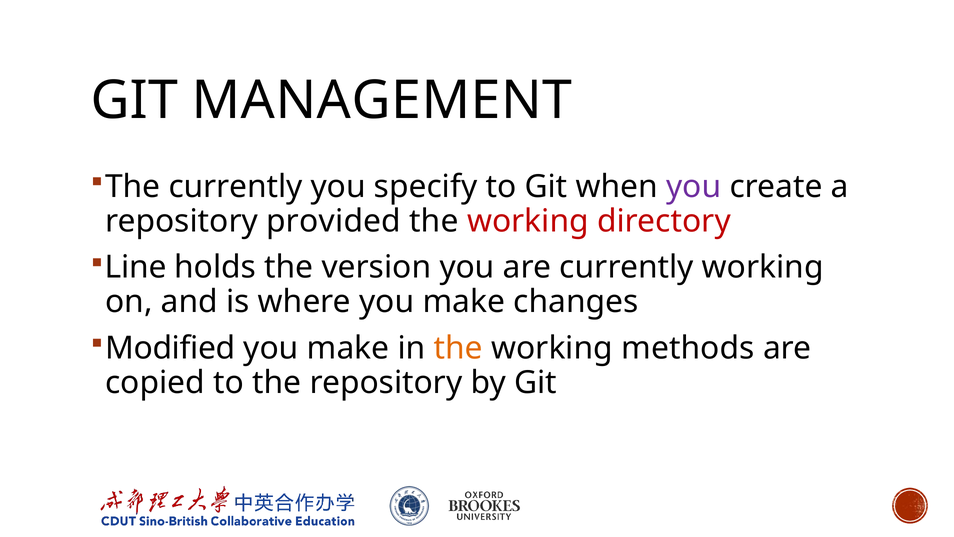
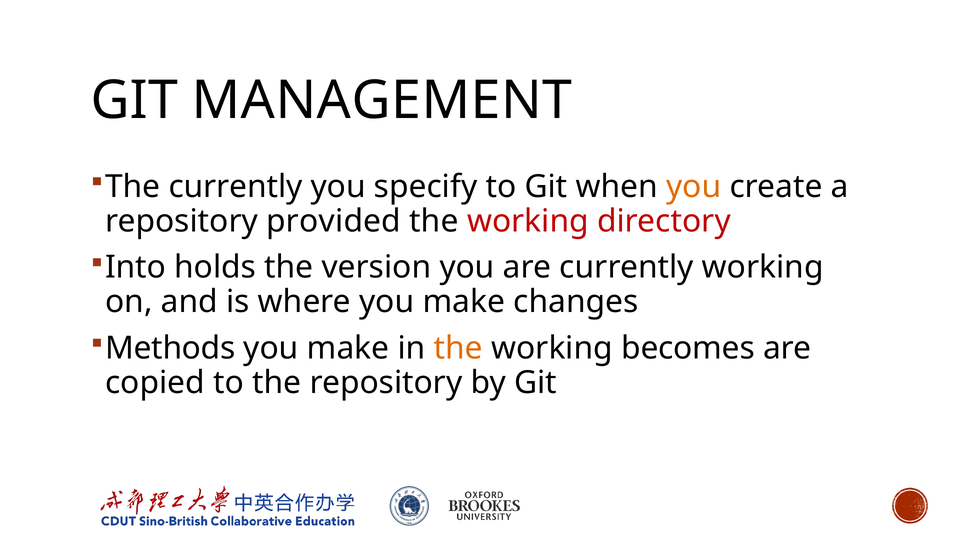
you colour: purple -> orange (694, 187)
Line: Line -> Into (136, 267)
Modified: Modified -> Methods (170, 348)
methods: methods -> becomes (688, 348)
